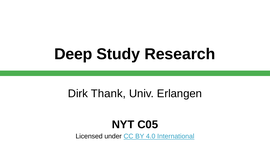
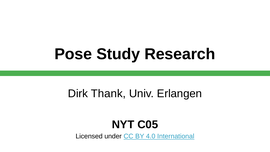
Deep: Deep -> Pose (73, 54)
